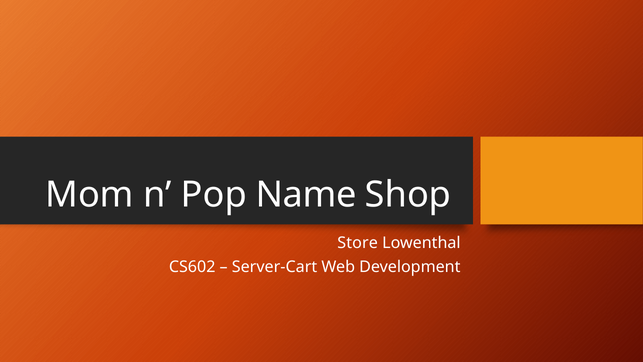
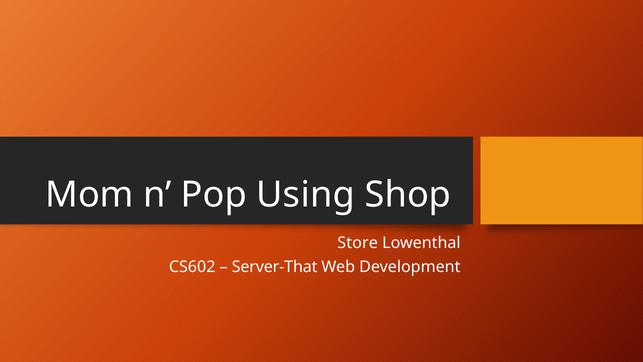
Name: Name -> Using (306, 194)
Server-Cart: Server-Cart -> Server-That (275, 267)
